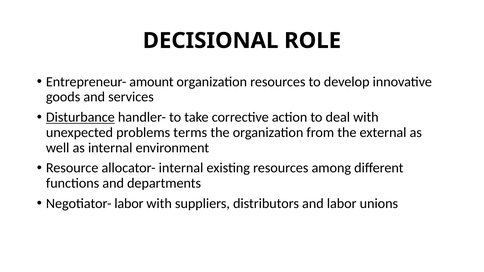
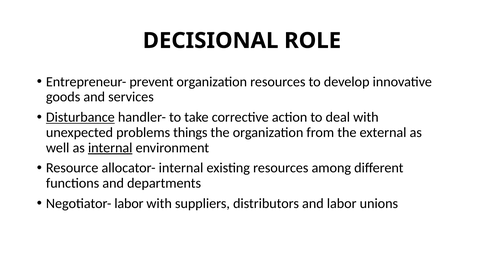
amount: amount -> prevent (151, 82)
terms: terms -> things (190, 133)
internal underline: none -> present (110, 148)
